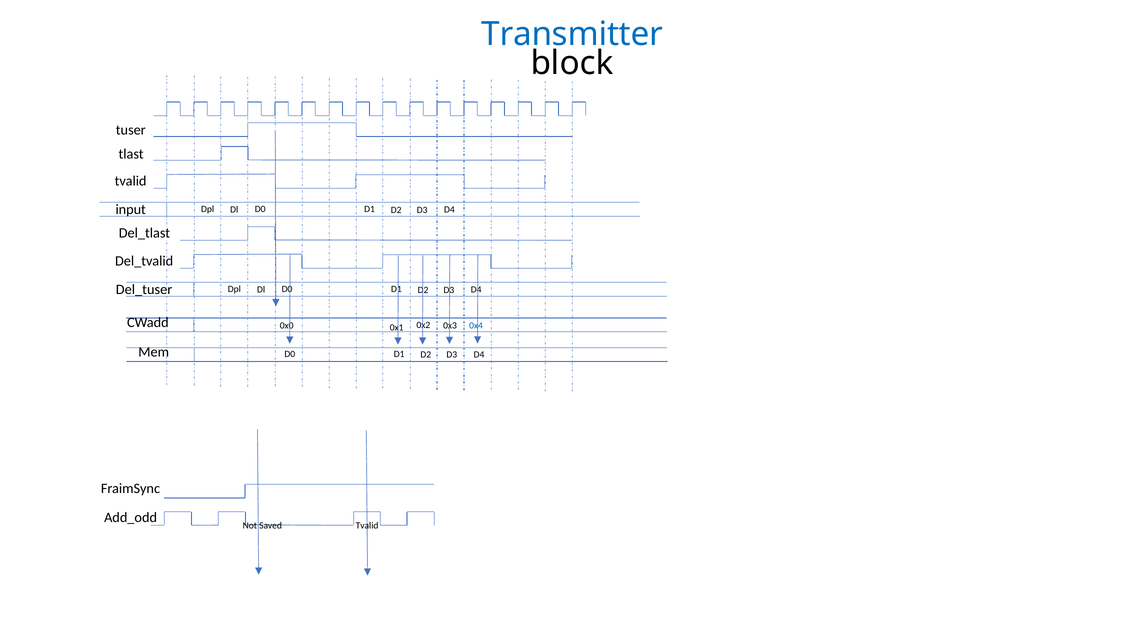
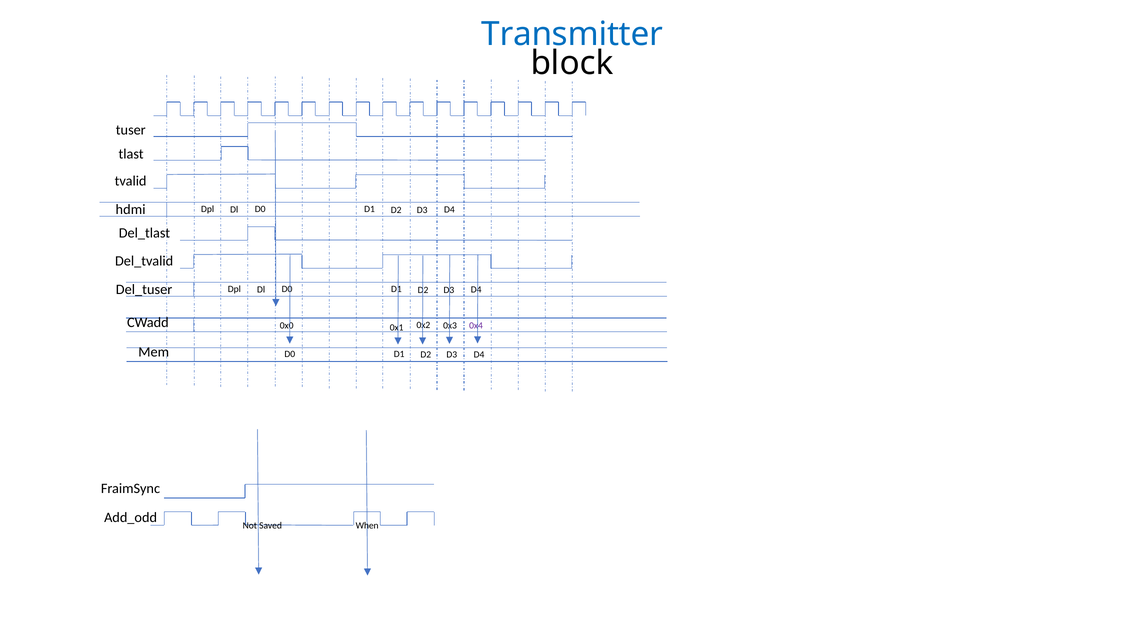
input: input -> hdmi (131, 209)
0x4 colour: blue -> purple (476, 325)
Saved Tvalid: Tvalid -> When (367, 525)
